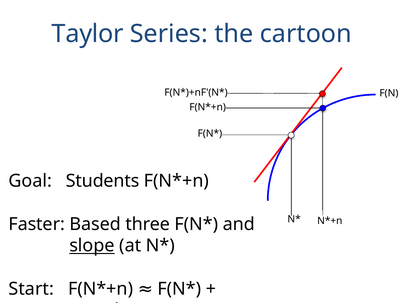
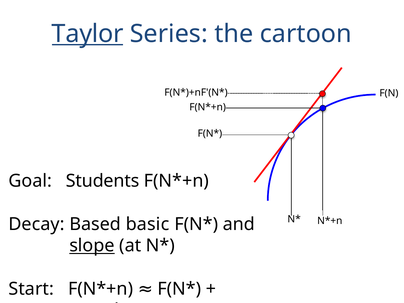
Taylor underline: none -> present (88, 34)
Faster: Faster -> Decay (37, 224)
three: three -> basic (148, 224)
